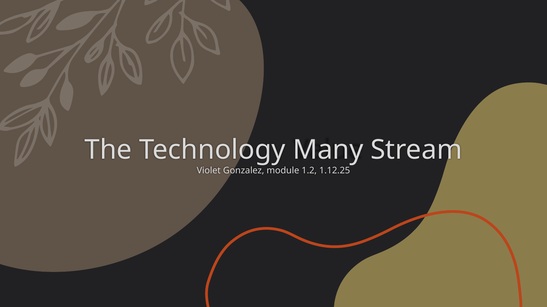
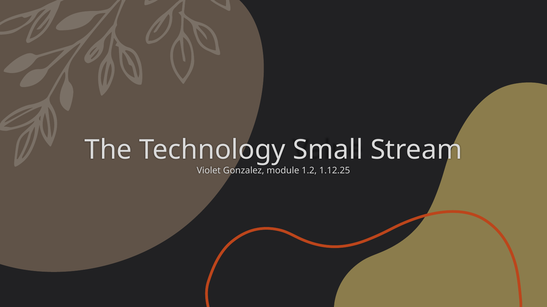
Many: Many -> Small (328, 150)
